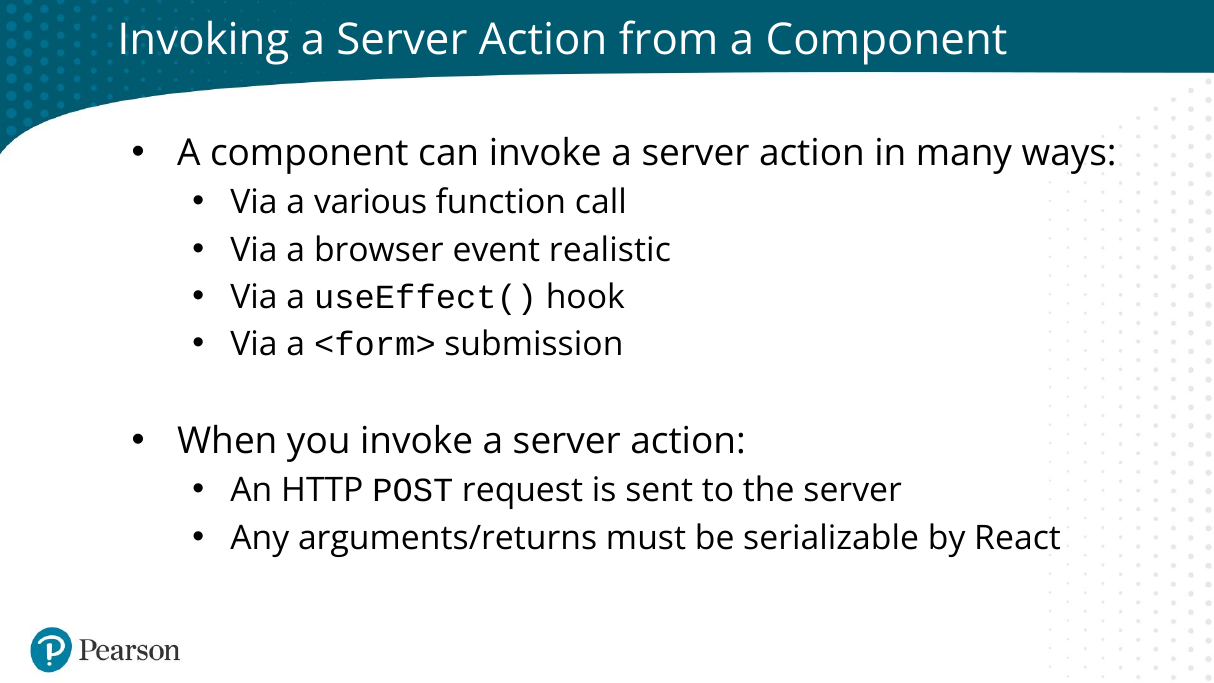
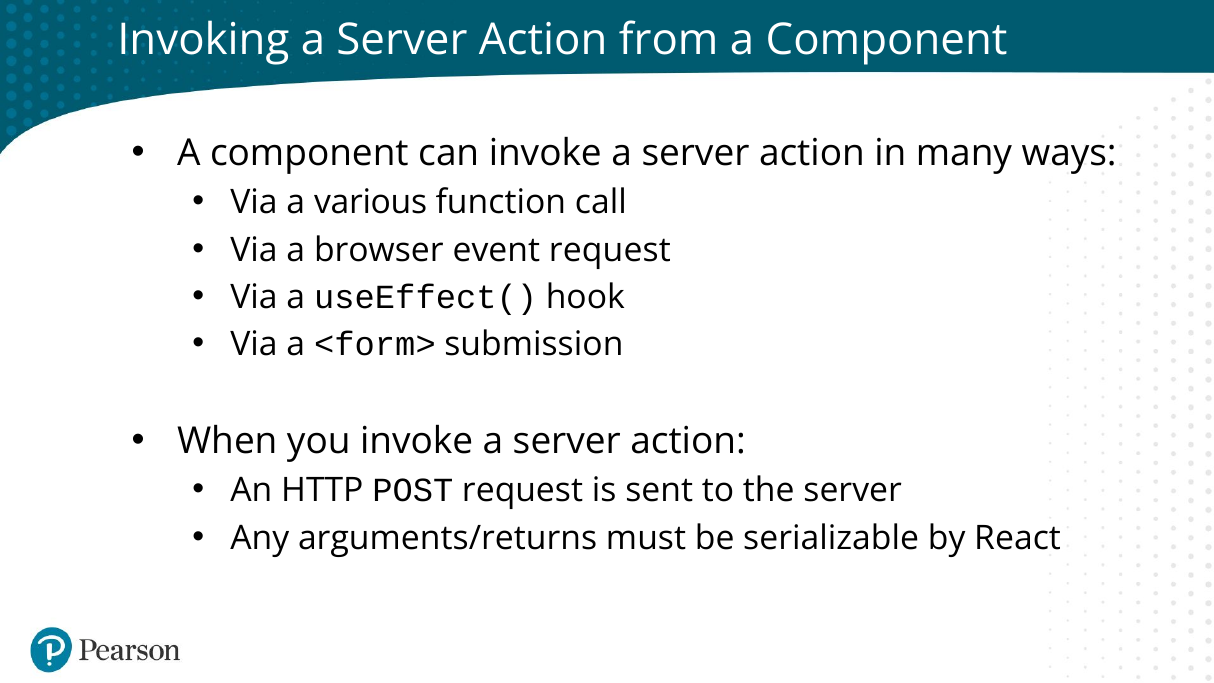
event realistic: realistic -> request (610, 250)
